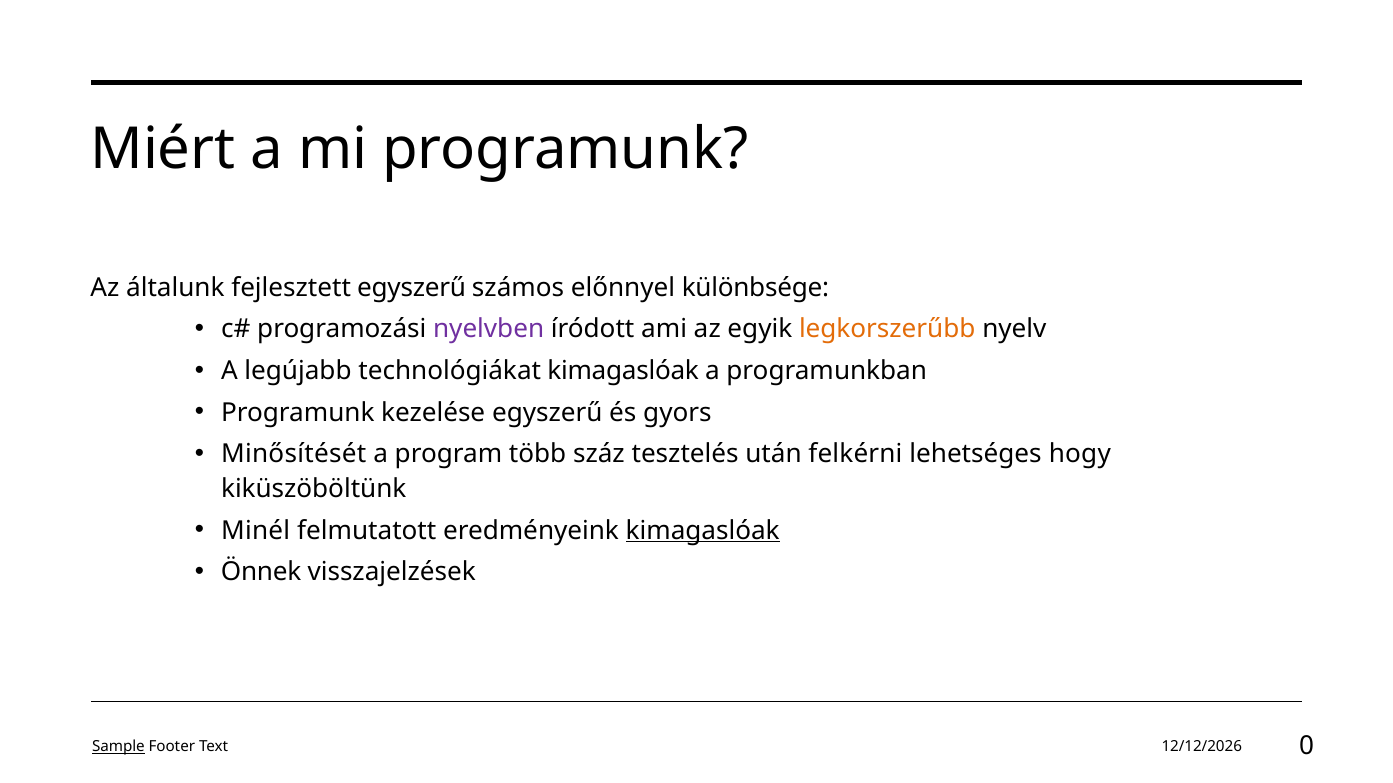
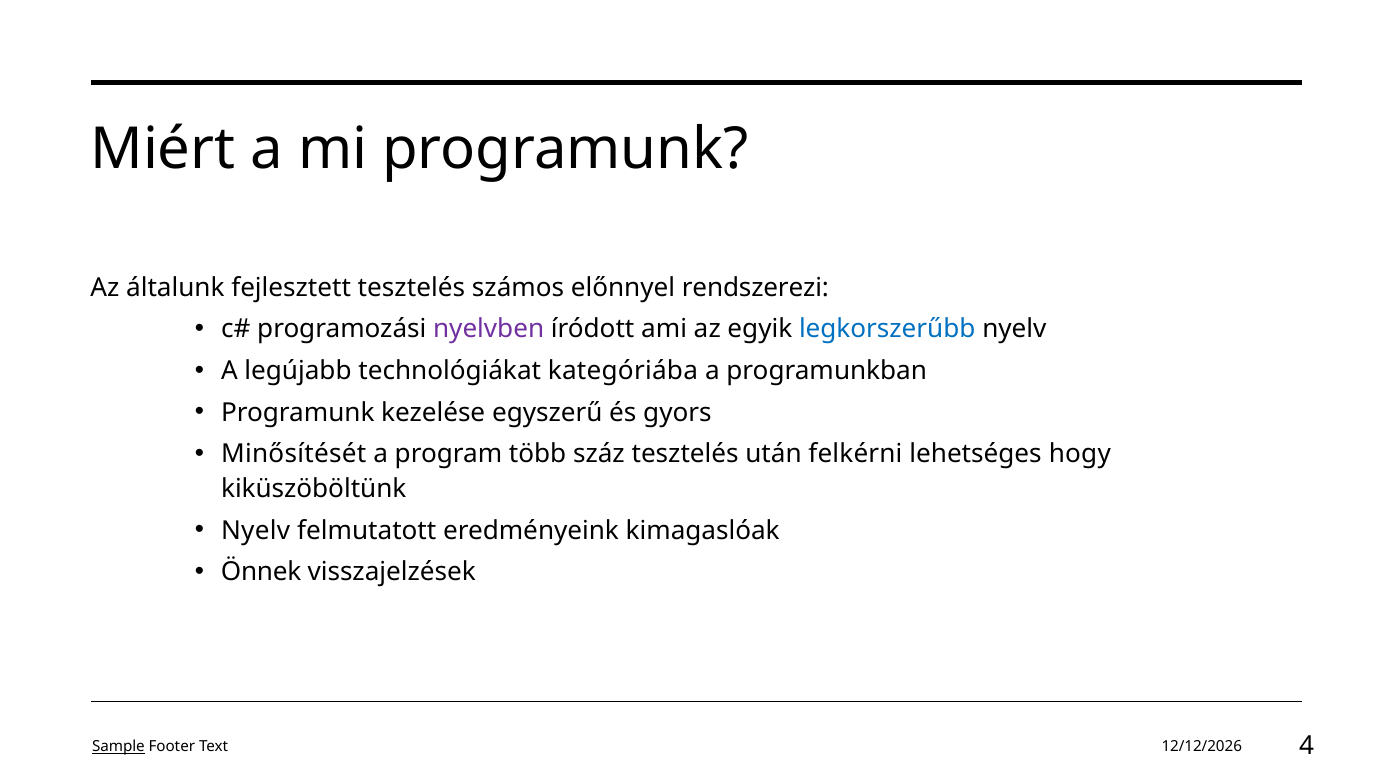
fejlesztett egyszerű: egyszerű -> tesztelés (411, 288)
különbsége: különbsége -> rendszerezi (755, 288)
legkorszerűbb colour: orange -> blue (887, 330)
technológiákat kimagaslóak: kimagaslóak -> kategóriába (623, 371)
Minél: Minél -> Nyelv (256, 531)
kimagaslóak underline: present -> none (703, 531)
0: 0 -> 4 (1307, 747)
